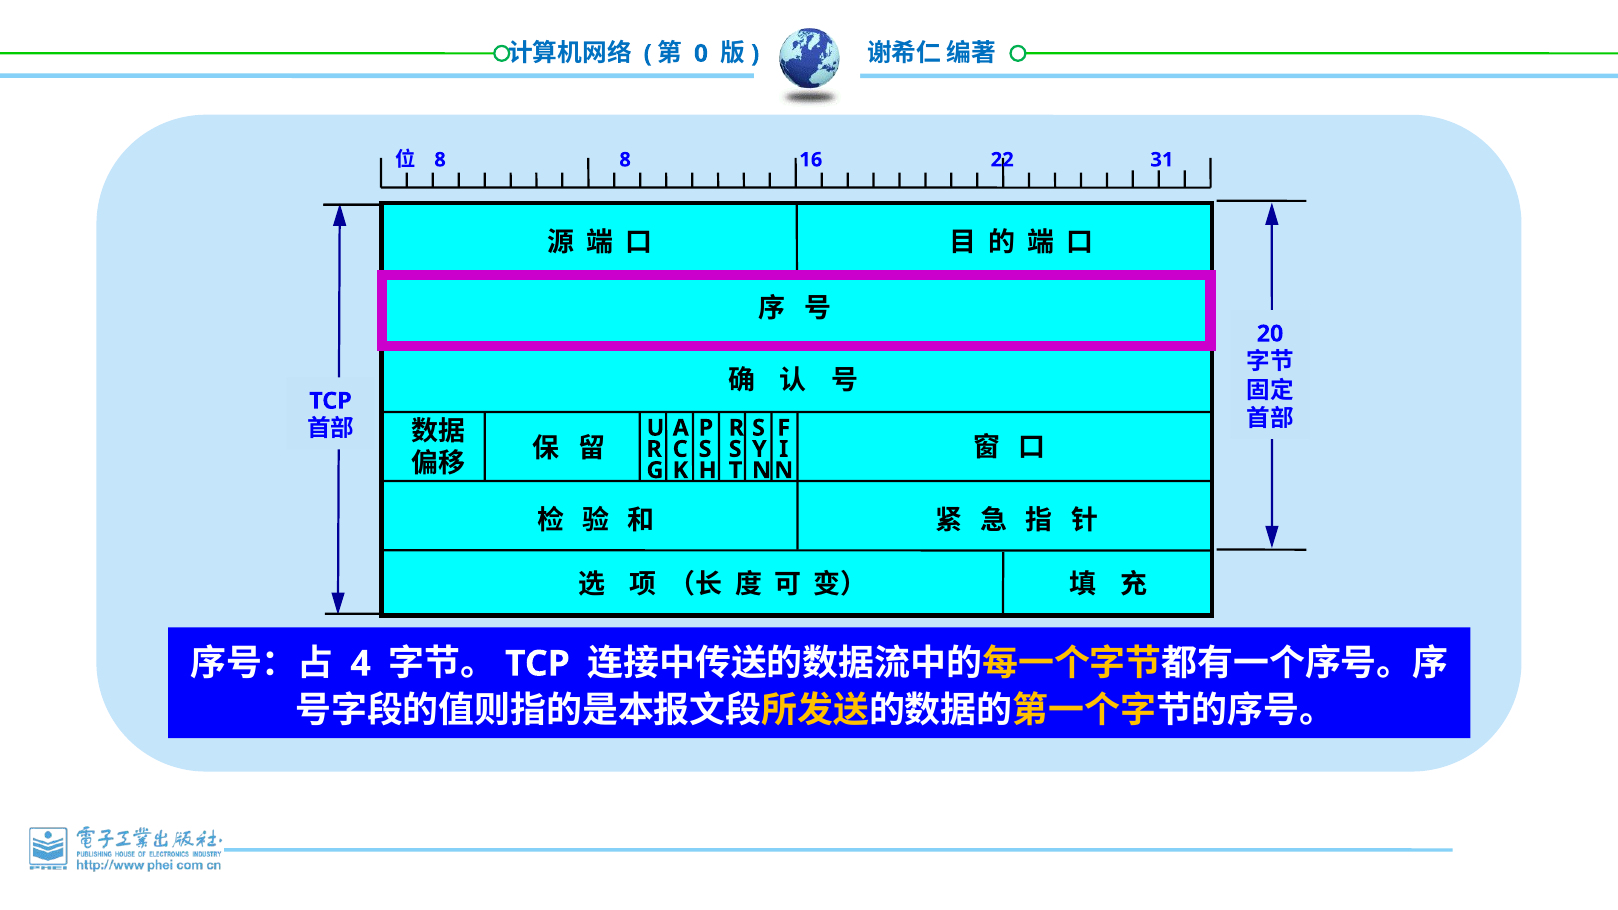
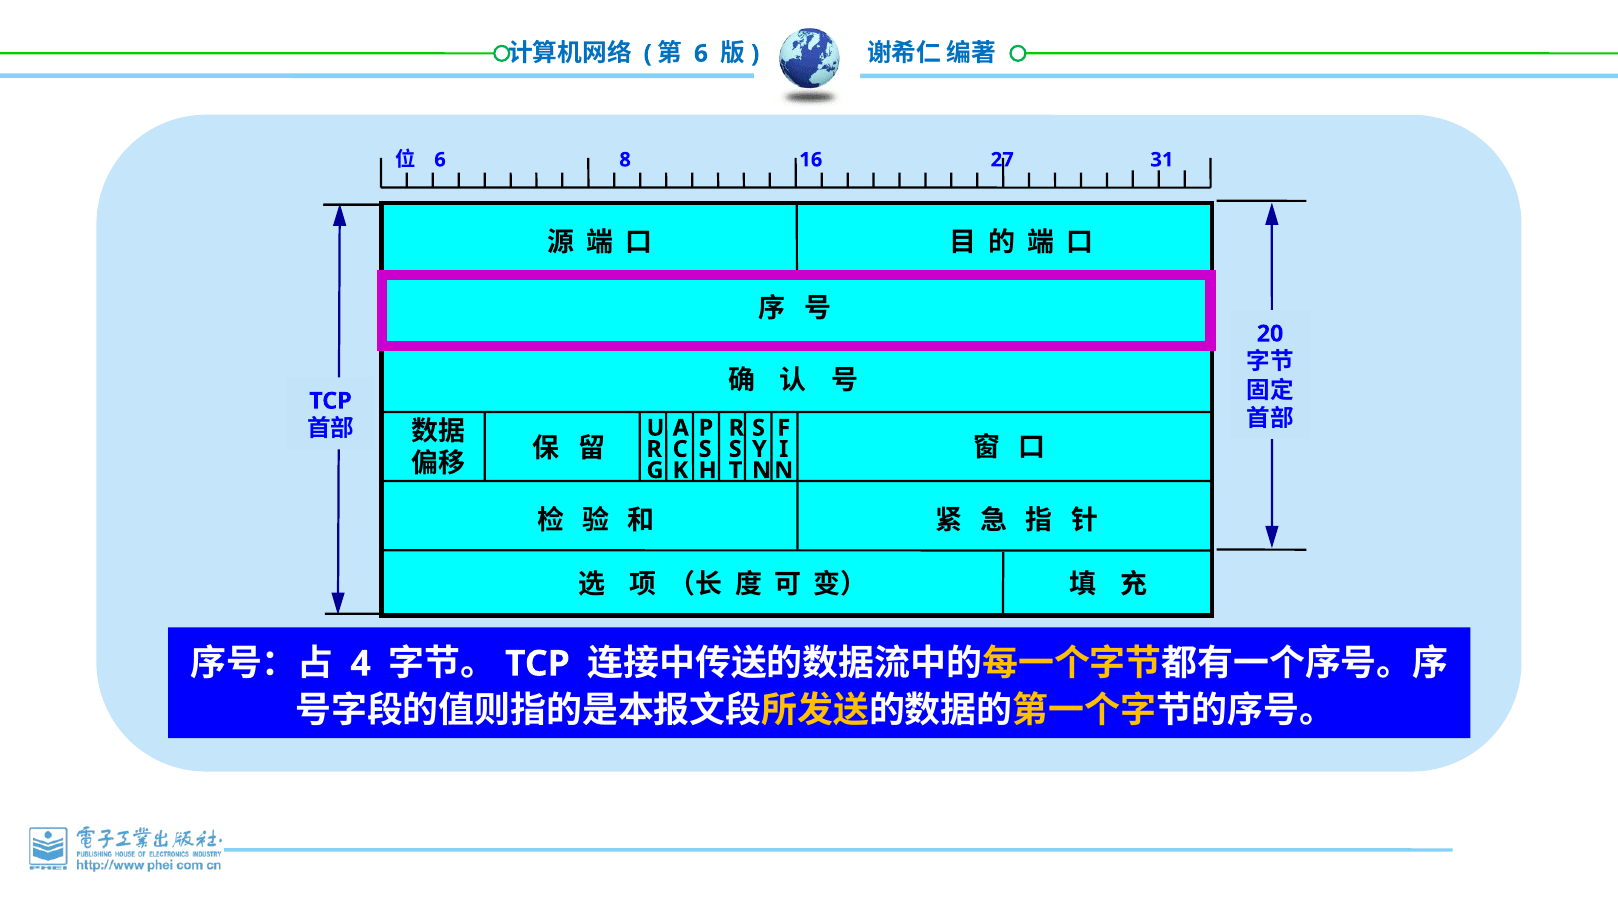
0: 0 -> 6 (701, 54)
8: 8 -> 6 (440, 160)
22: 22 -> 27 (1002, 160)
